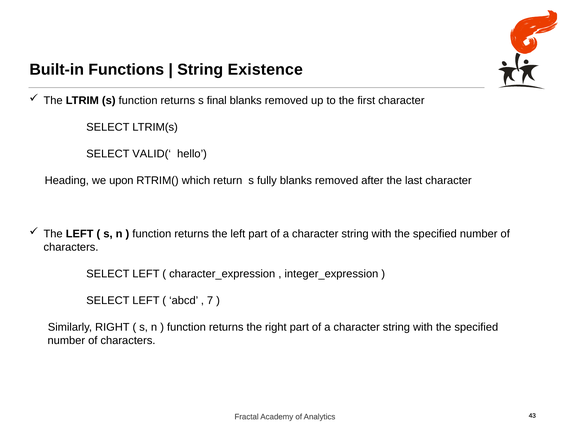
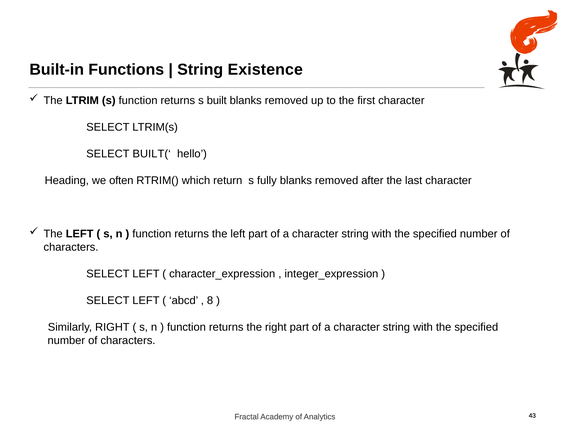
final: final -> built (217, 100)
VALID(‘: VALID(‘ -> BUILT(‘ (152, 154)
upon: upon -> often (121, 180)
7: 7 -> 8 (210, 300)
